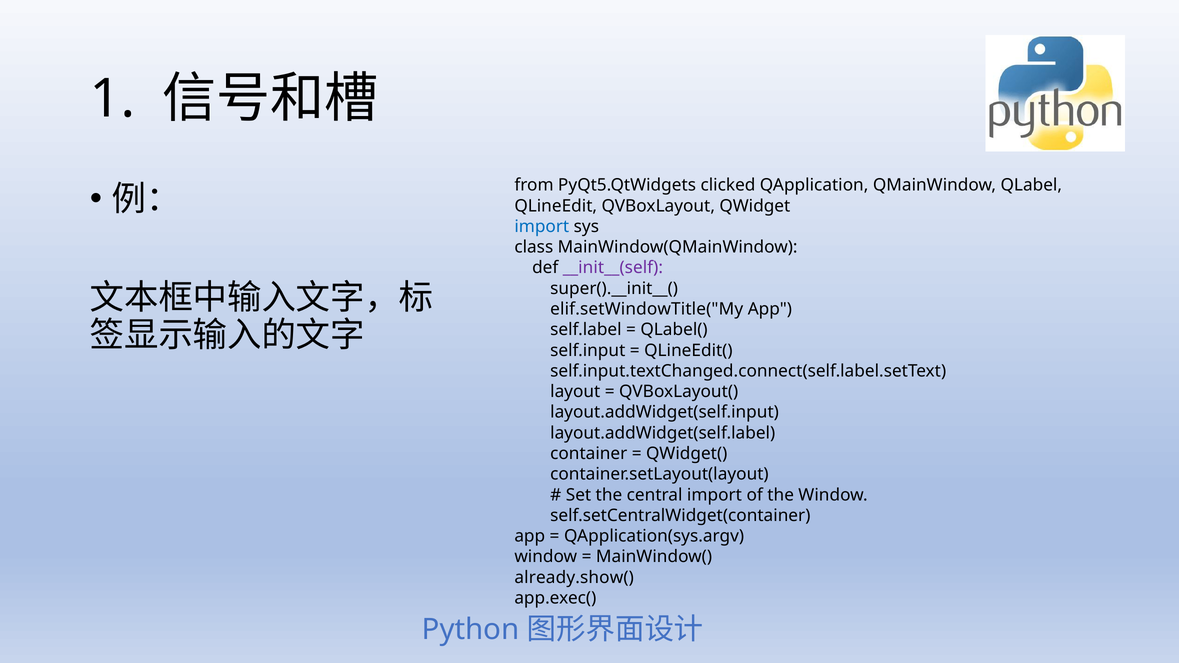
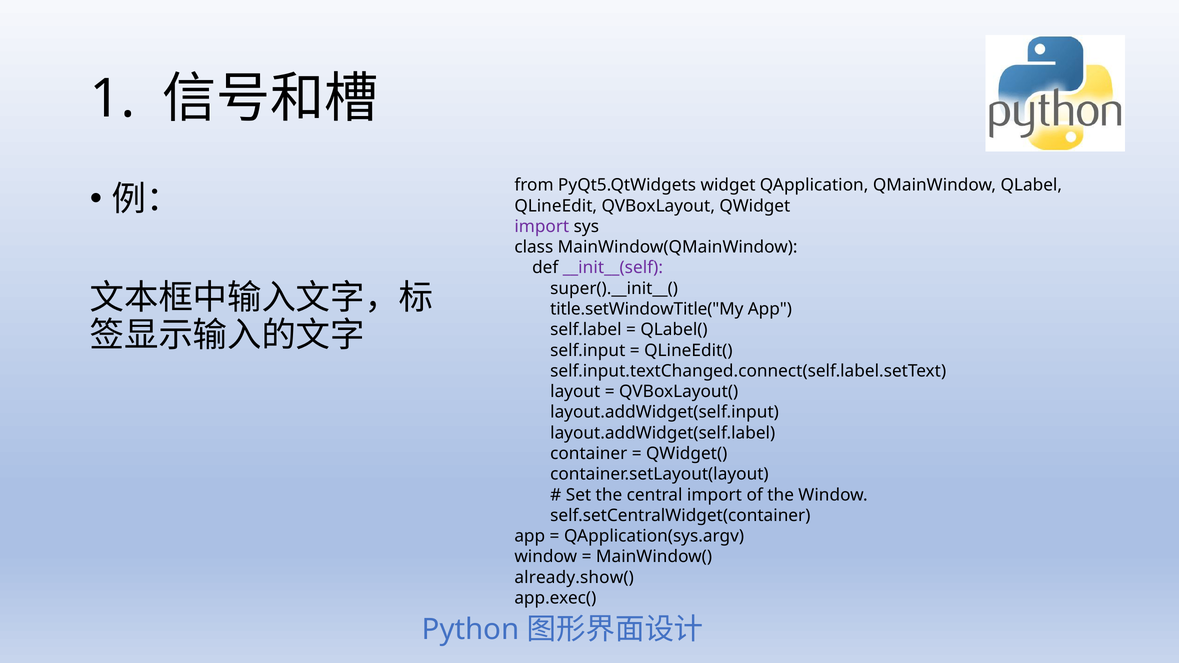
clicked: clicked -> widget (728, 185)
import colour: blue -> purple (542, 227)
elif.setWindowTitle("My: elif.setWindowTitle("My -> title.setWindowTitle("My (647, 309)
